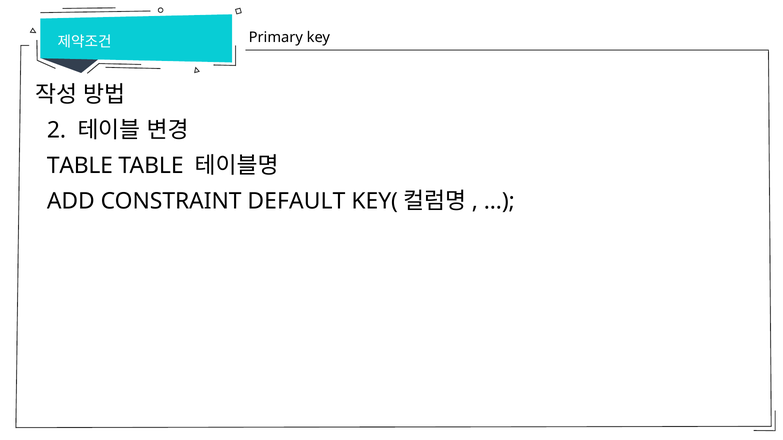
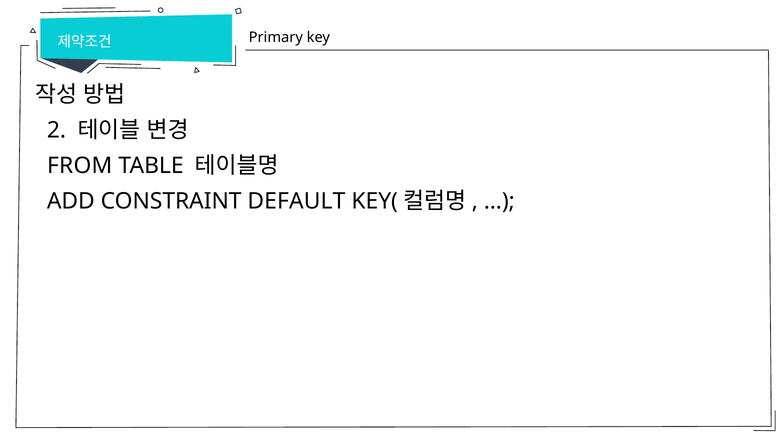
TABLE: TABLE -> FROM (80, 166)
